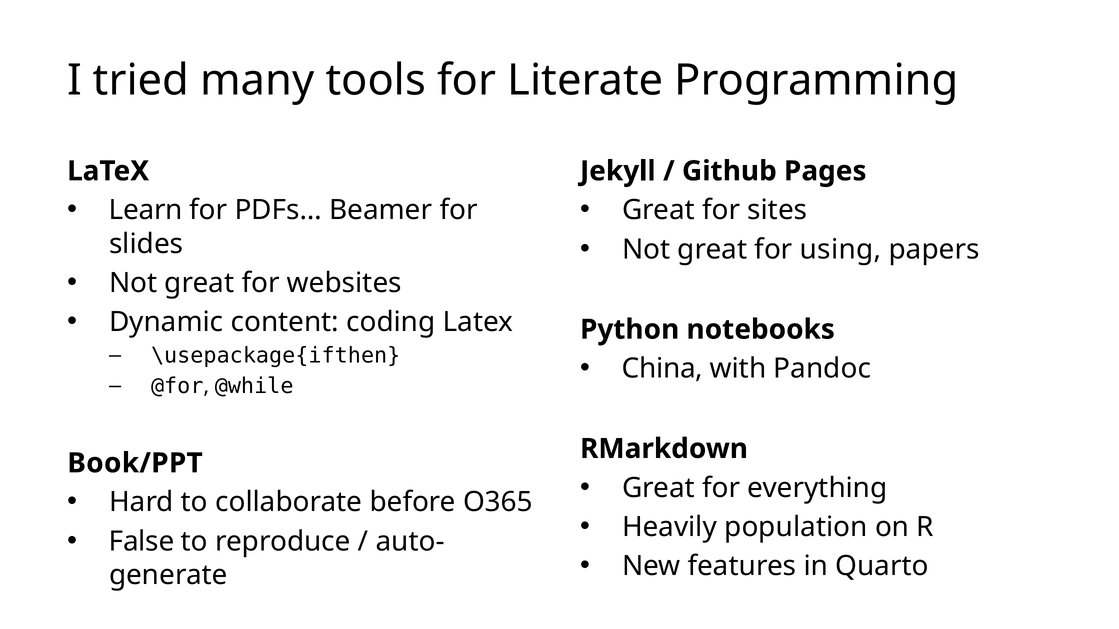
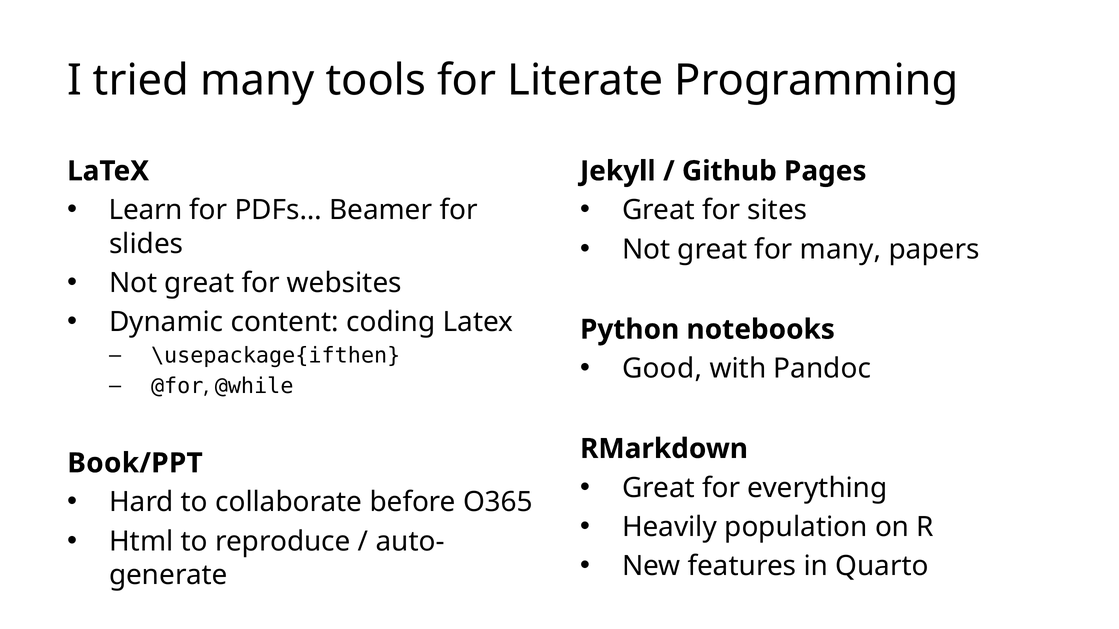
for using: using -> many (841, 250)
China: China -> Good (662, 369)
False: False -> Html (141, 542)
